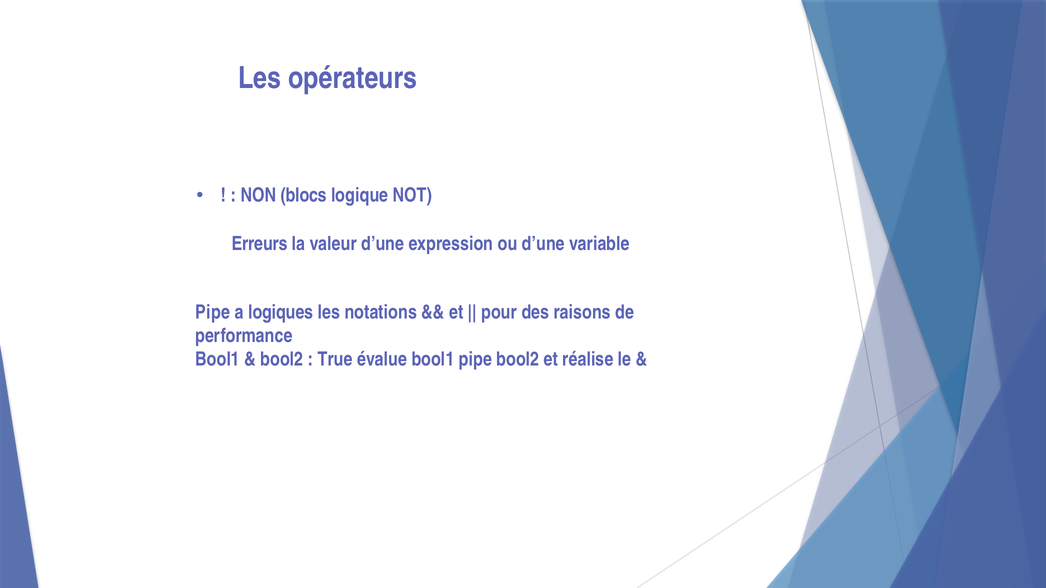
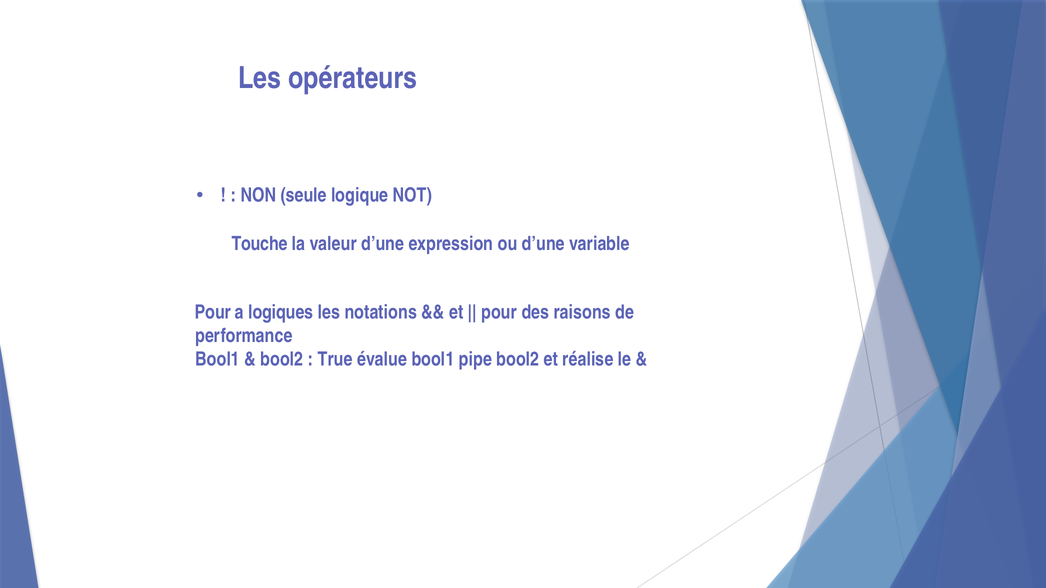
blocs: blocs -> seule (304, 196)
Erreurs: Erreurs -> Touche (260, 244)
Pipe: Pipe -> Pour (213, 312)
